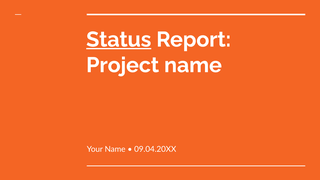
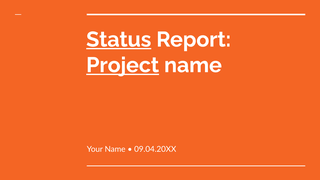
Project underline: none -> present (123, 65)
